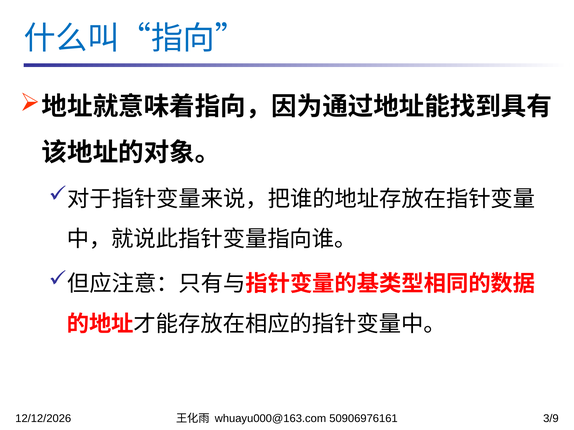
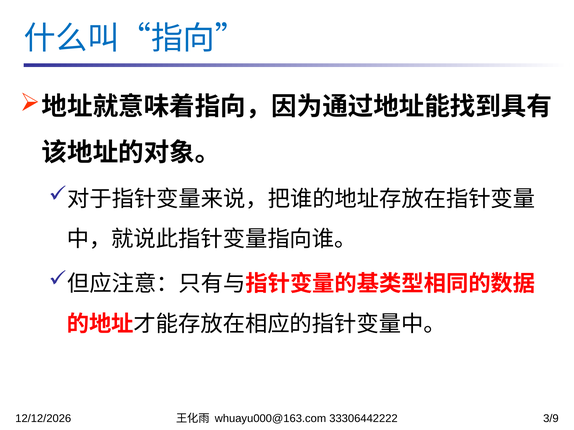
50906976161: 50906976161 -> 33306442222 (363, 419)
